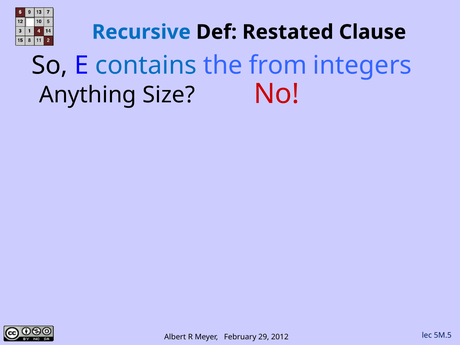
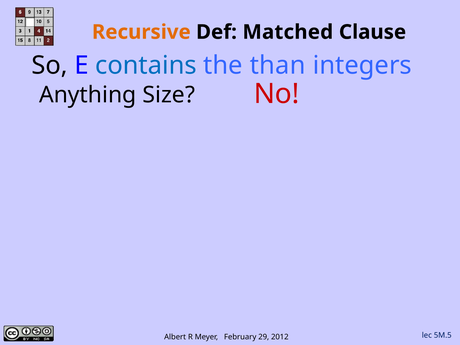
Recursive colour: blue -> orange (141, 32)
Restated: Restated -> Matched (288, 32)
from: from -> than (278, 65)
